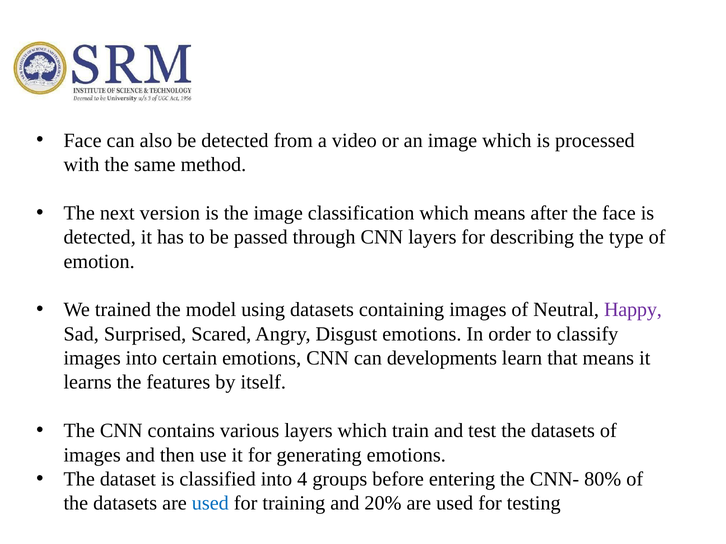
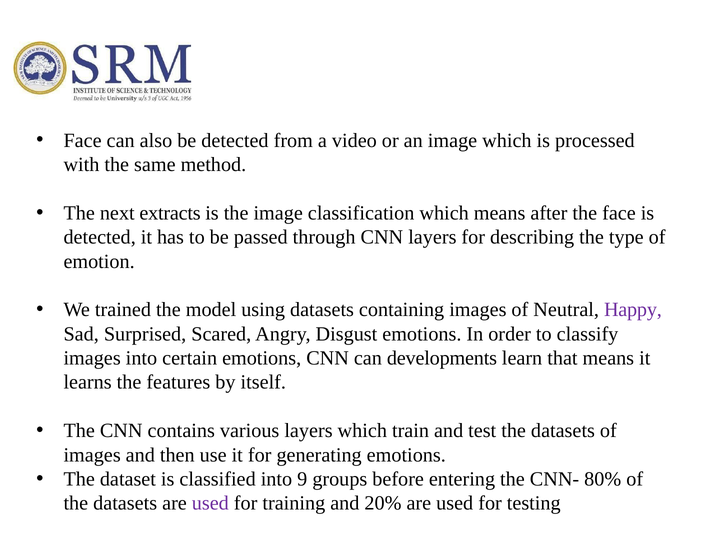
version: version -> extracts (170, 213)
4: 4 -> 9 (302, 480)
used colour: blue -> purple (210, 504)
